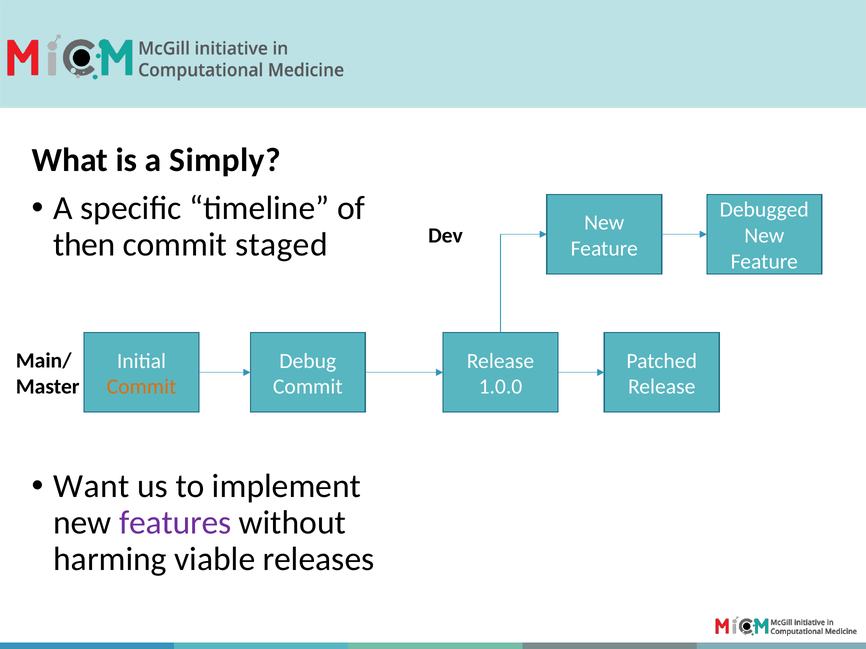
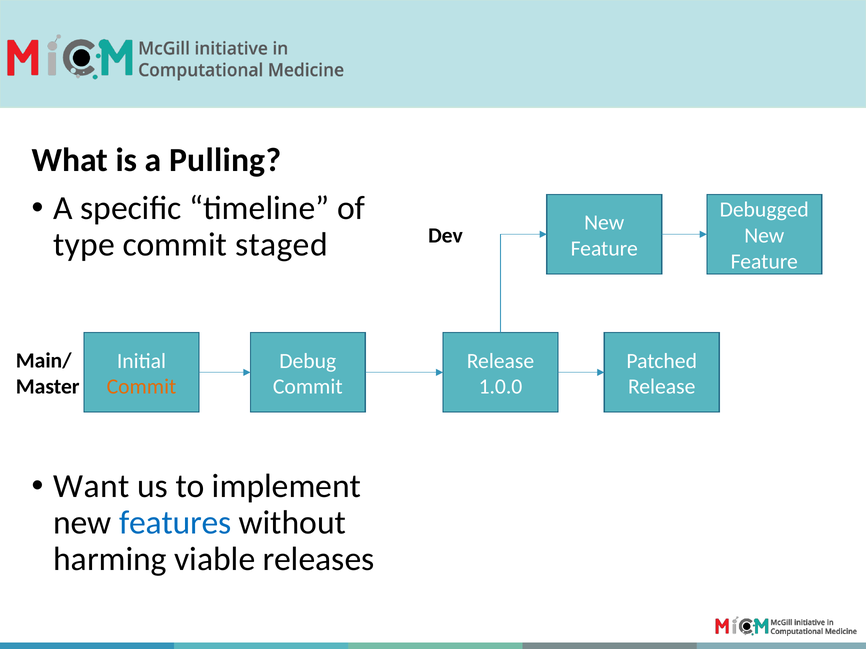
Simply: Simply -> Pulling (225, 160)
then: then -> type (84, 245)
features colour: purple -> blue (175, 523)
